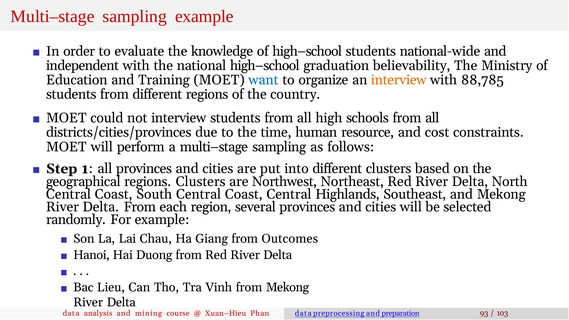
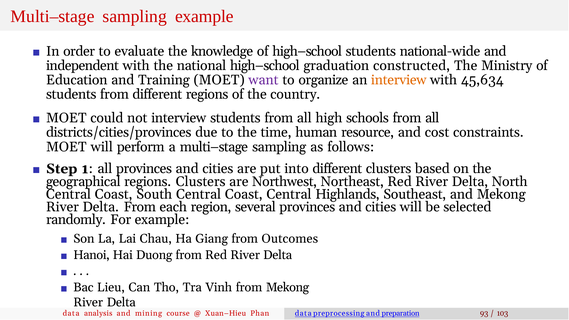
believability: believability -> constructed (412, 66)
want colour: blue -> purple (263, 80)
88,785: 88,785 -> 45,634 (482, 80)
